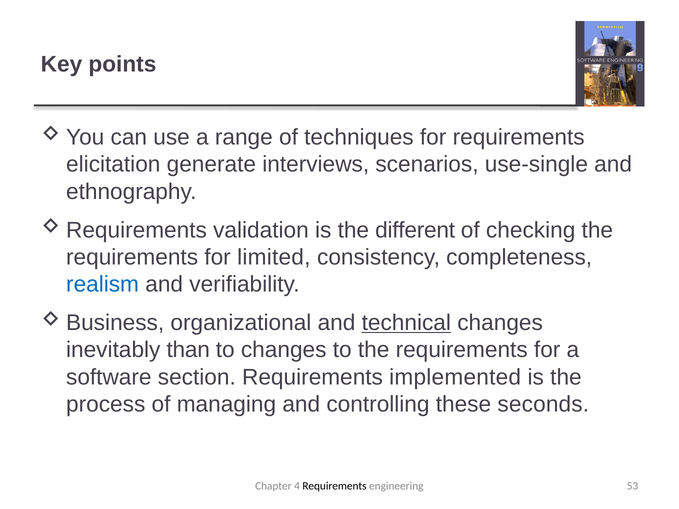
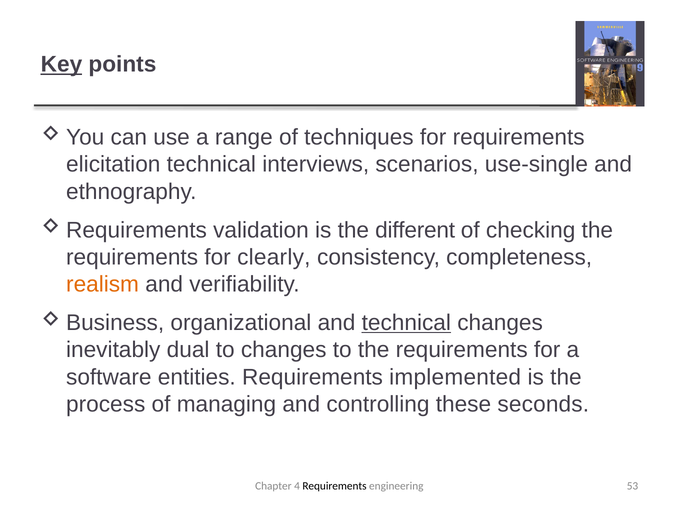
Key underline: none -> present (61, 64)
elicitation generate: generate -> technical (211, 164)
limited: limited -> clearly (274, 257)
realism colour: blue -> orange (103, 284)
than: than -> dual (188, 350)
section: section -> entities (197, 377)
